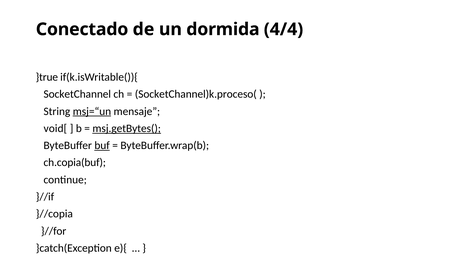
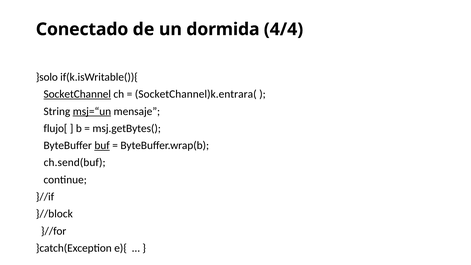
}true: }true -> }solo (47, 77)
SocketChannel underline: none -> present (77, 94)
SocketChannel)k.proceso(: SocketChannel)k.proceso( -> SocketChannel)k.entrara( (196, 94)
void[: void[ -> flujo[ (55, 128)
msj.getBytes( underline: present -> none (127, 128)
ch.copia(buf: ch.copia(buf -> ch.send(buf (75, 163)
}//copia: }//copia -> }//block (54, 214)
